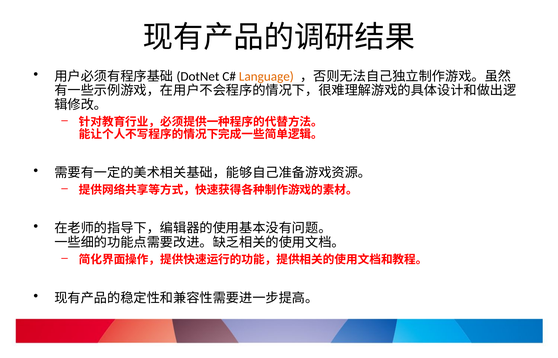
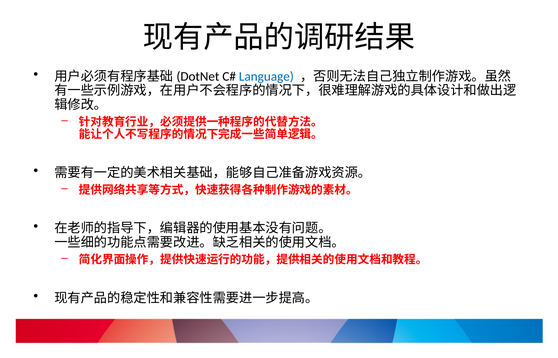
Language colour: orange -> blue (266, 76)
